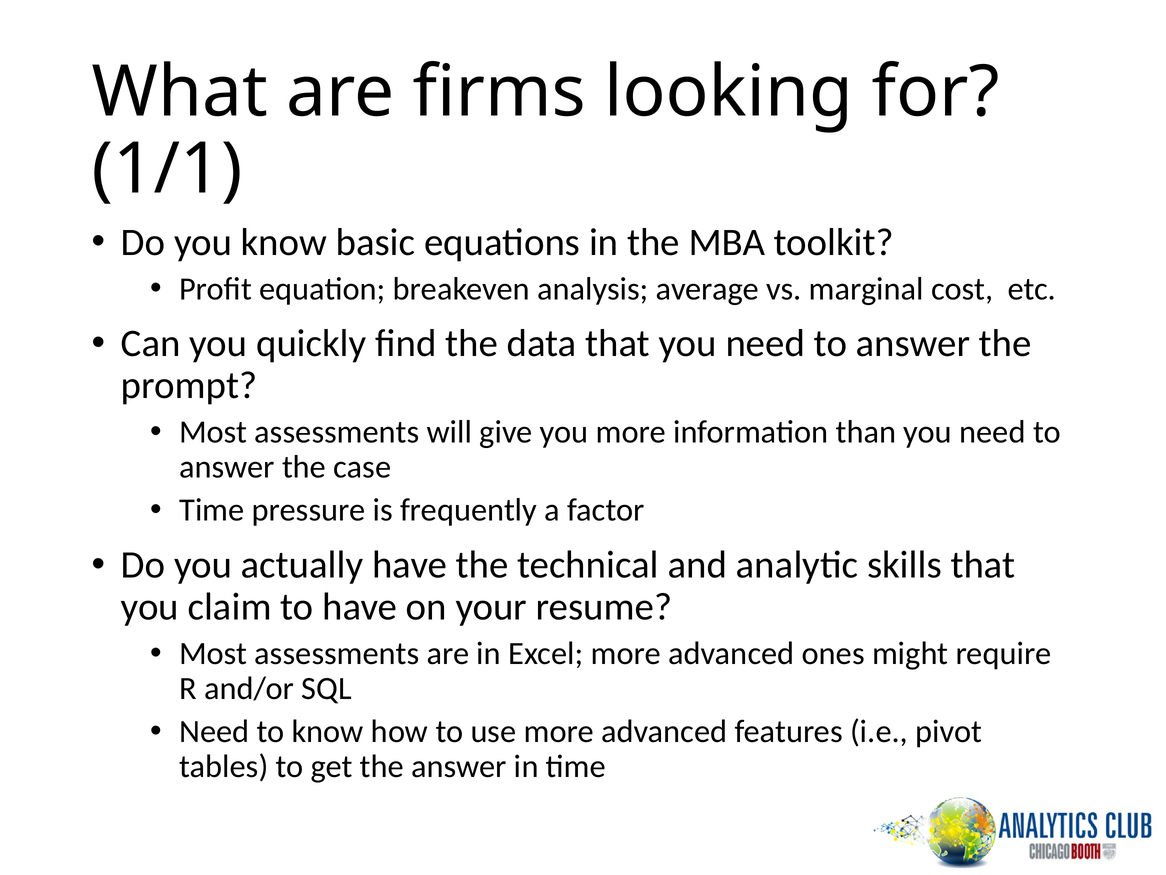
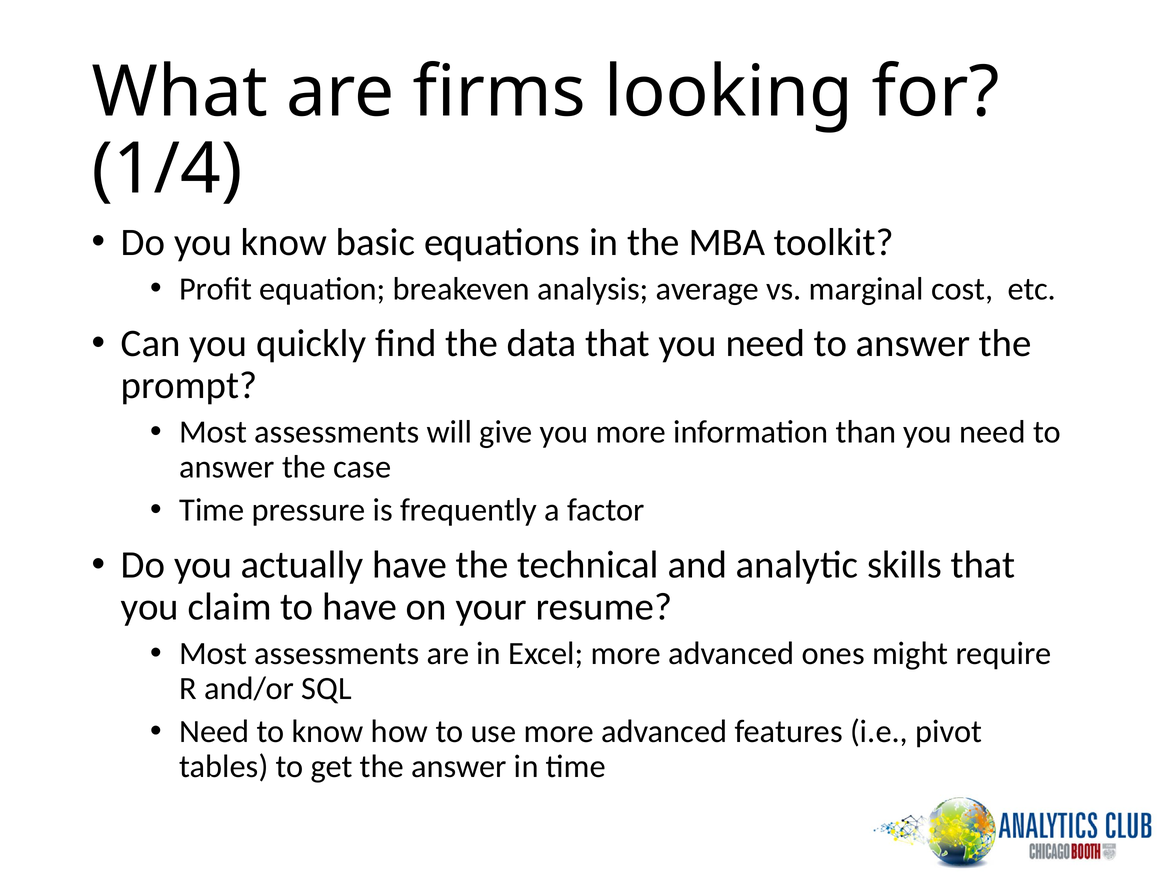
1/1: 1/1 -> 1/4 (167, 169)
